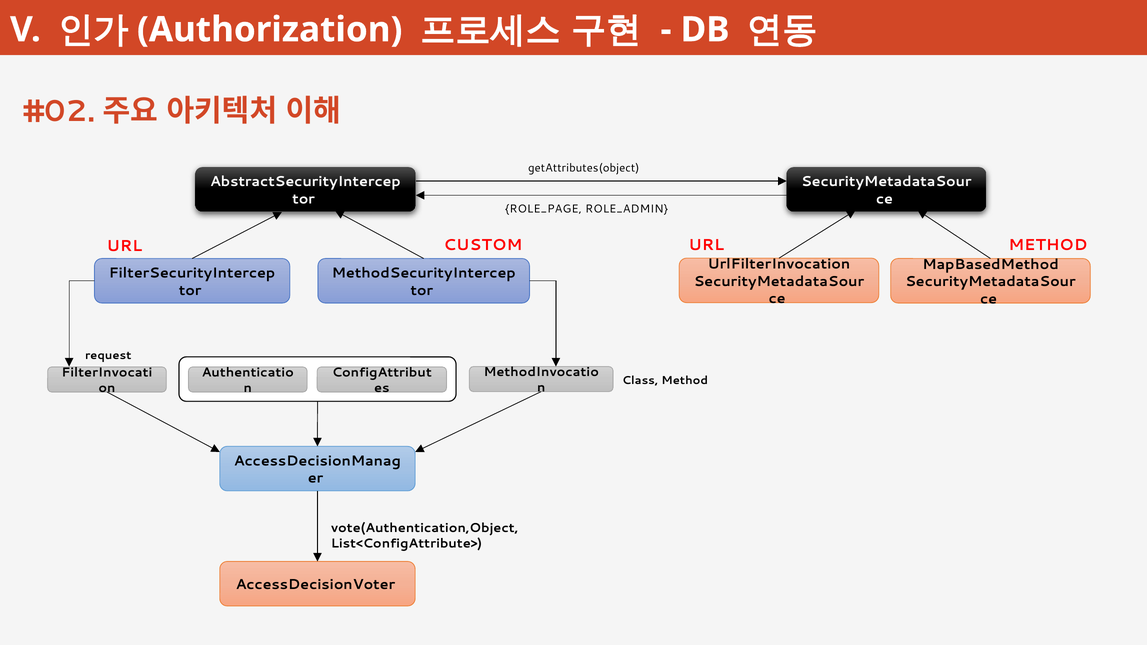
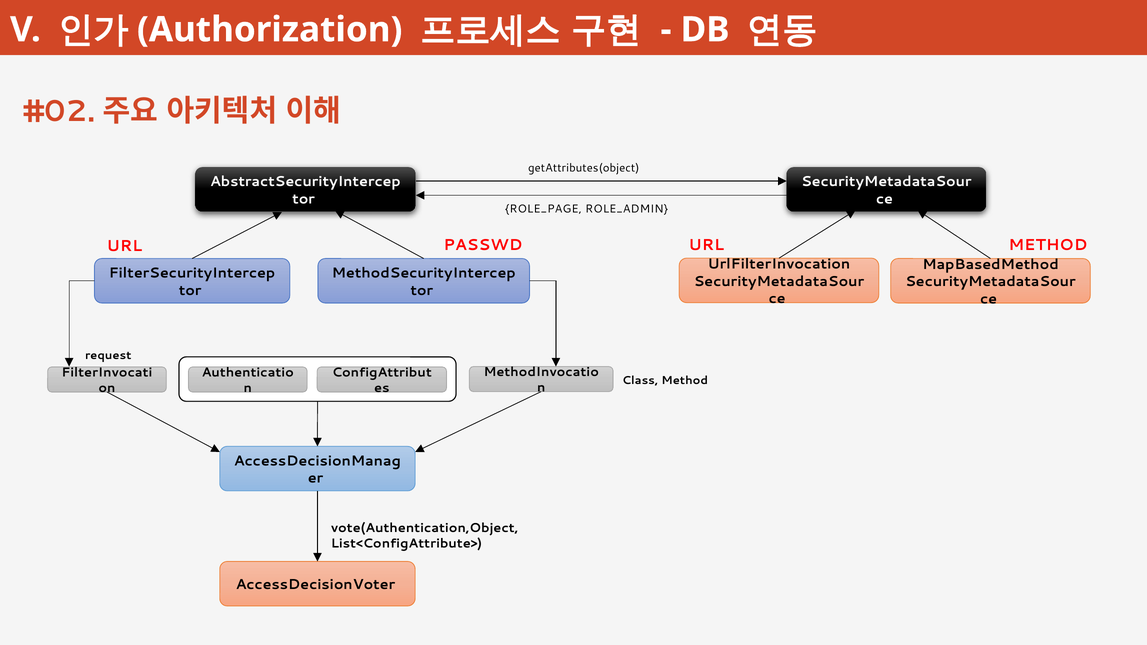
CUSTOM: CUSTOM -> PASSWD (483, 245)
